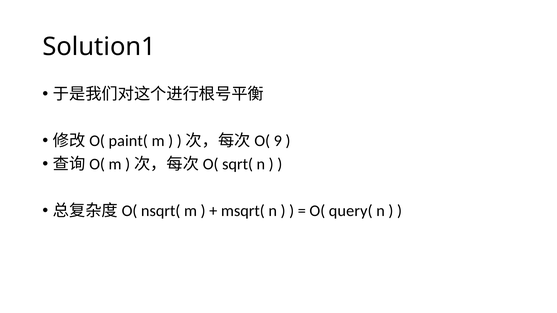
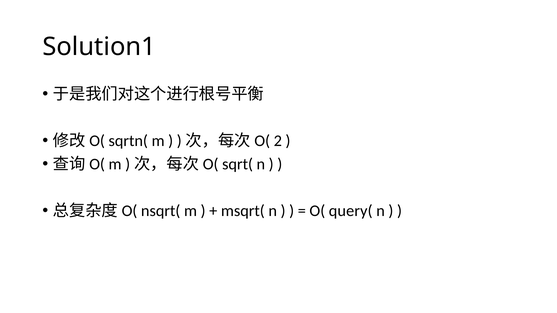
paint(: paint( -> sqrtn( (128, 141)
9: 9 -> 2 (278, 141)
